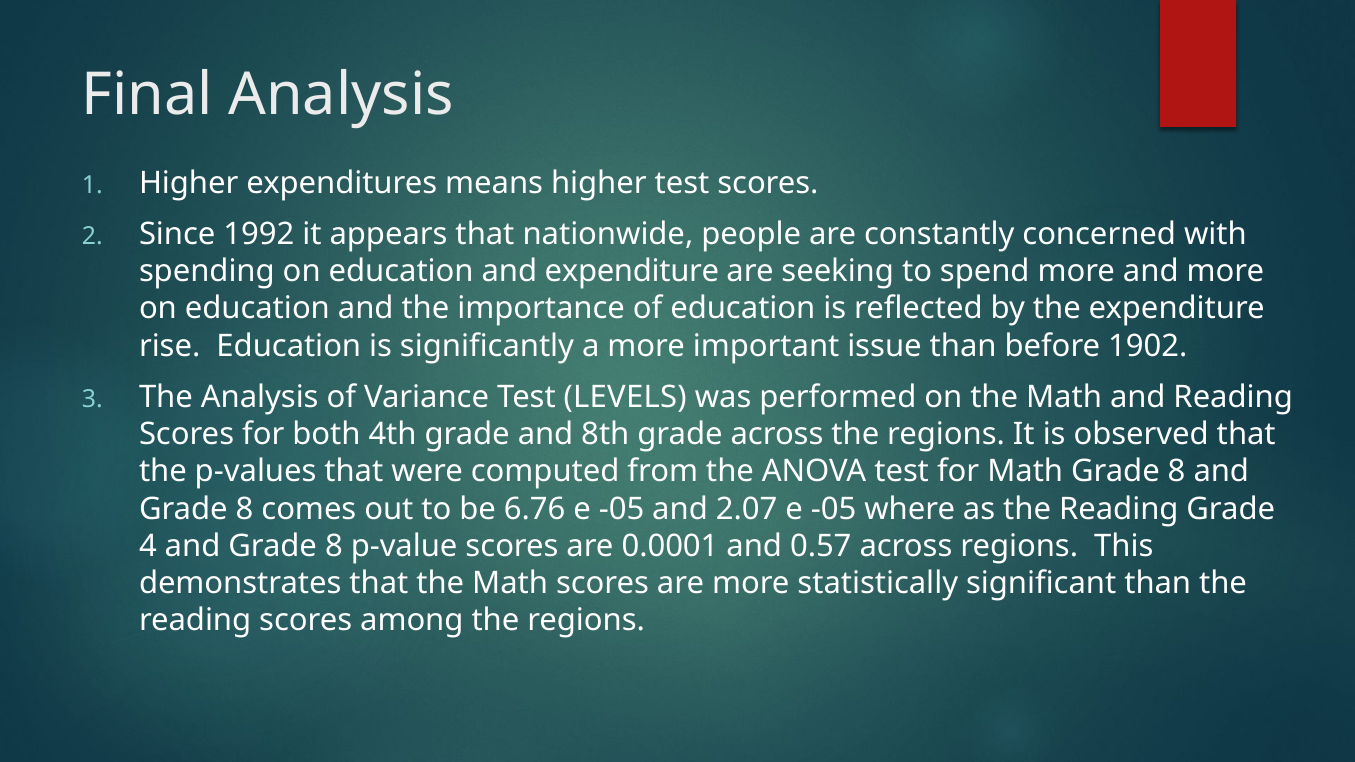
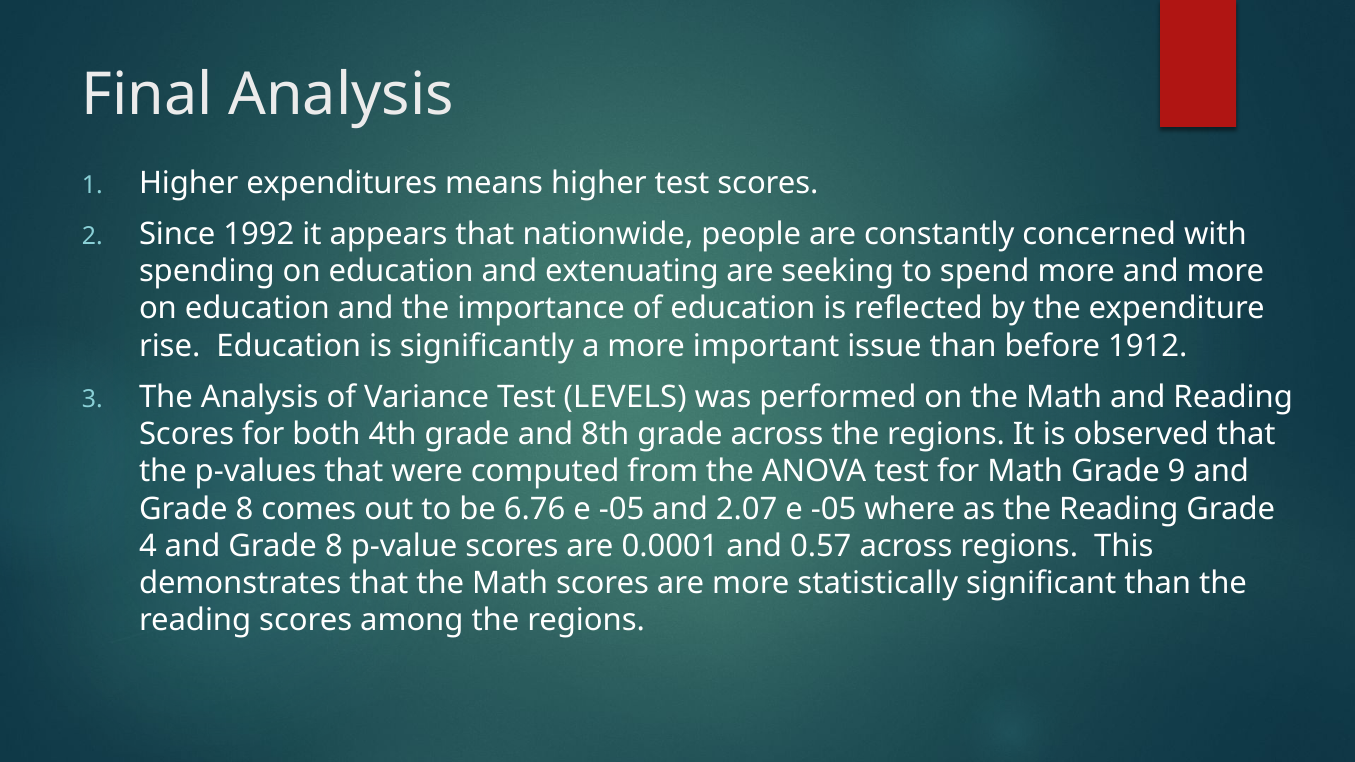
and expenditure: expenditure -> extenuating (632, 272)
1902: 1902 -> 1912 (1148, 346)
Math Grade 8: 8 -> 9 (1177, 472)
